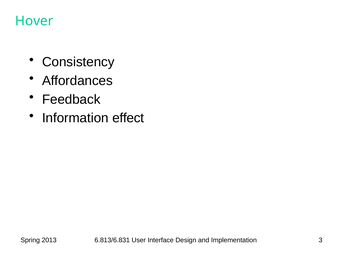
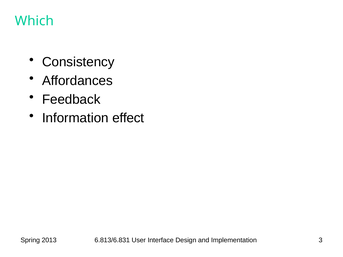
Hover: Hover -> Which (34, 21)
